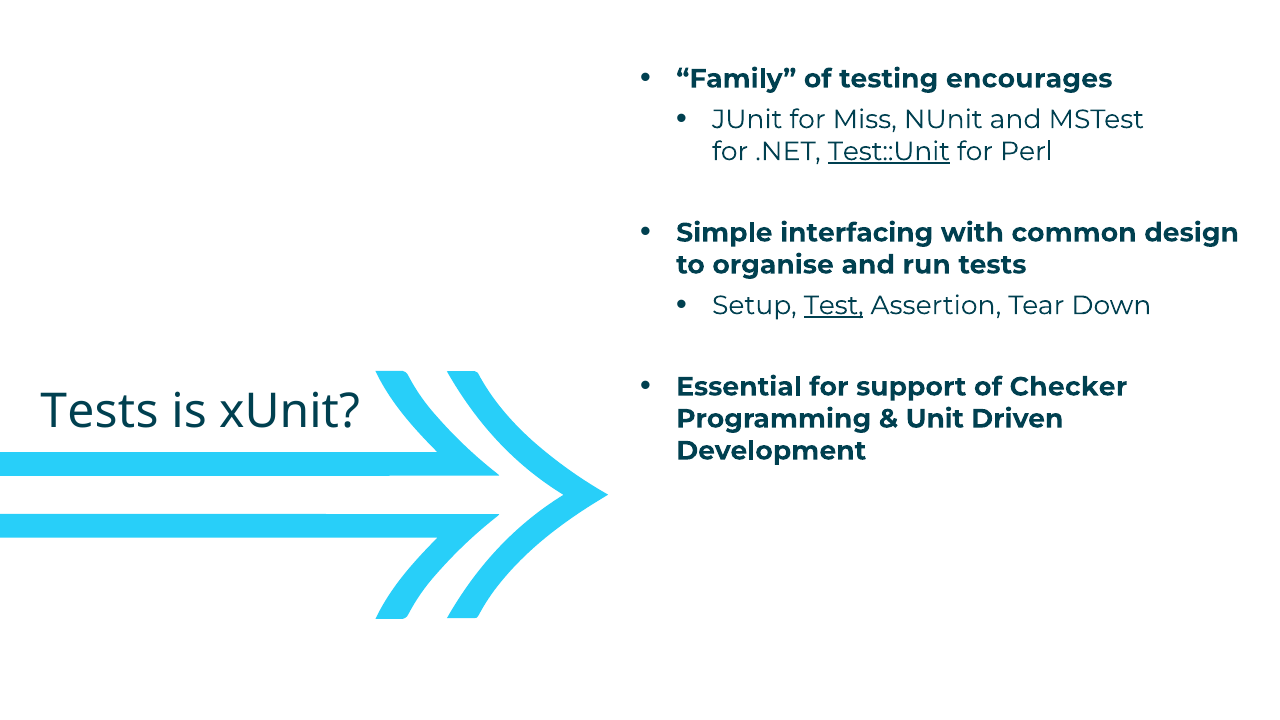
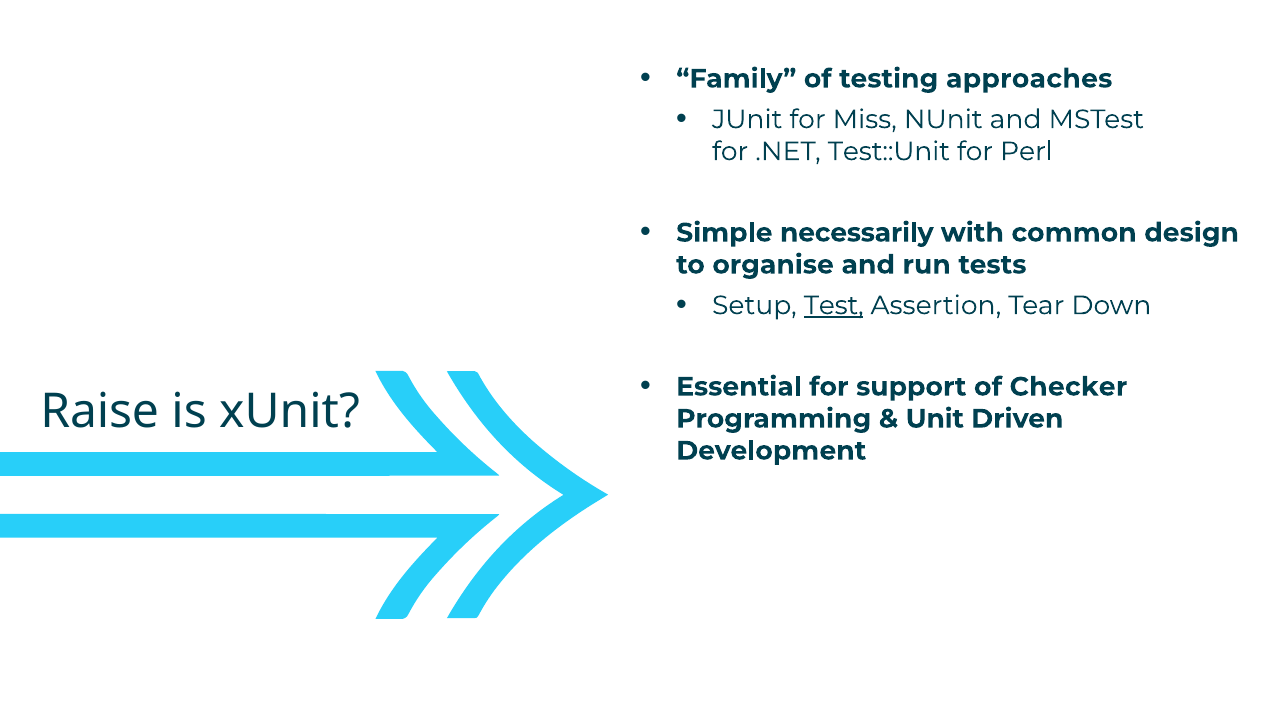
encourages: encourages -> approaches (1029, 79)
Test::Unit underline: present -> none (889, 151)
interfacing: interfacing -> necessarily (857, 233)
Tests: Tests -> Raise (100, 411)
